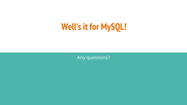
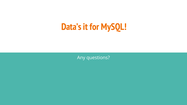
Well’s: Well’s -> Data’s (71, 27)
